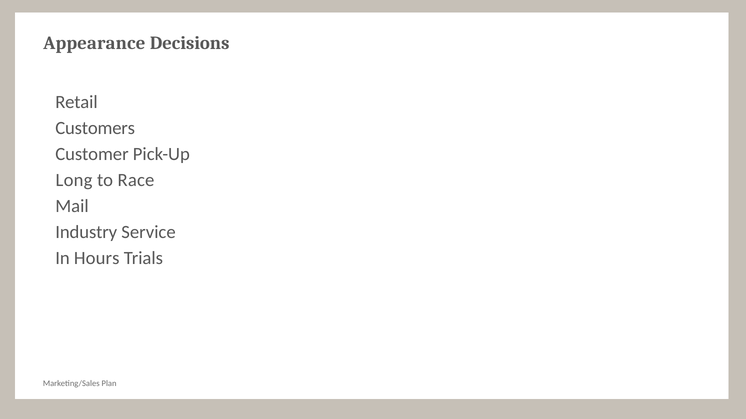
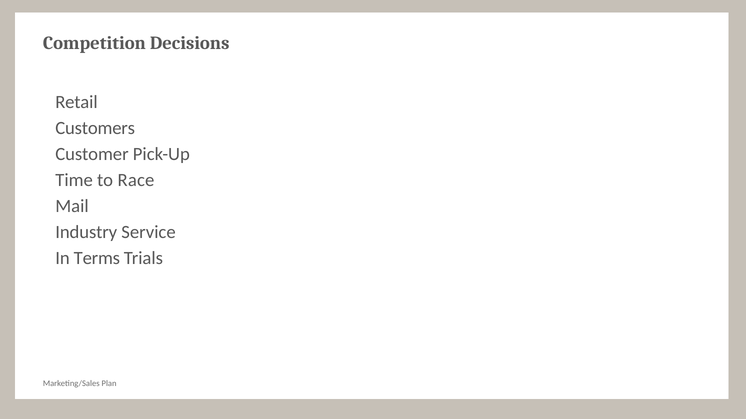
Appearance: Appearance -> Competition (94, 43)
Long: Long -> Time (74, 180)
Hours: Hours -> Terms (97, 259)
